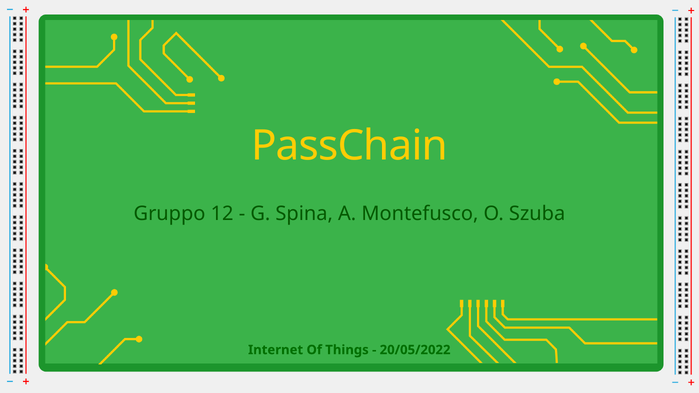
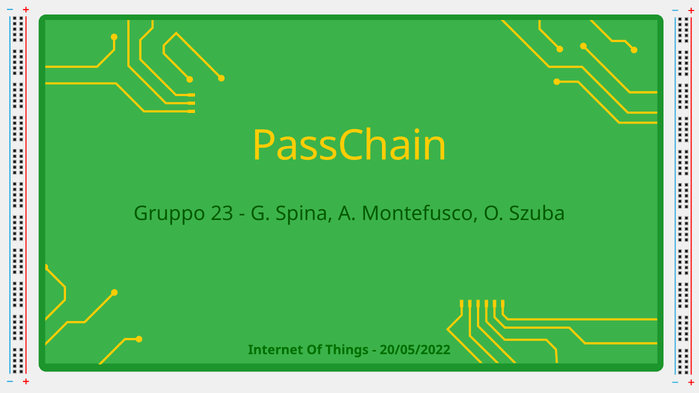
12: 12 -> 23 (222, 214)
